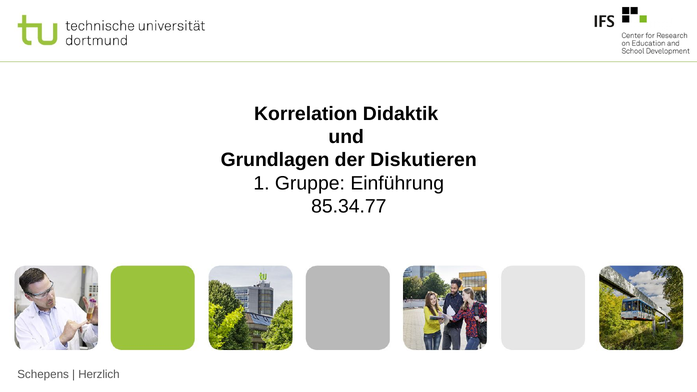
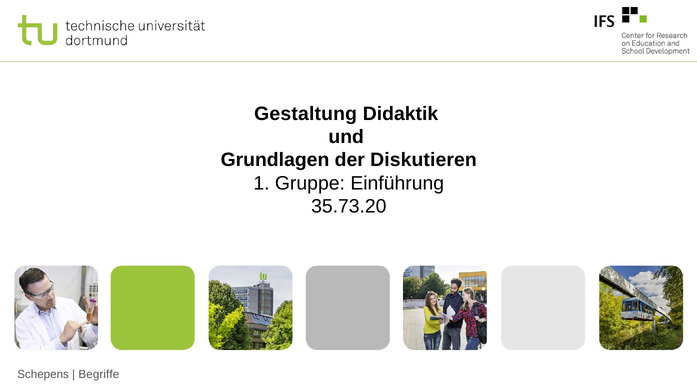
Korrelation: Korrelation -> Gestaltung (306, 114)
85.34.77: 85.34.77 -> 35.73.20 (349, 207)
Herzlich: Herzlich -> Begriffe (99, 374)
